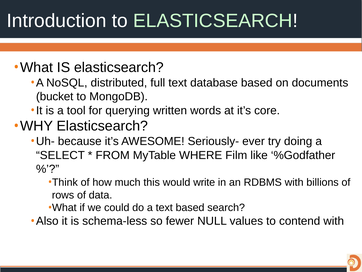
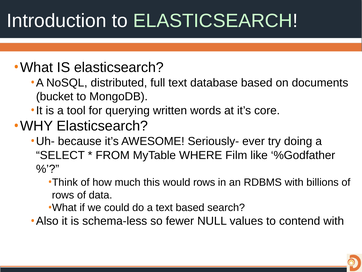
would write: write -> rows (204, 182)
